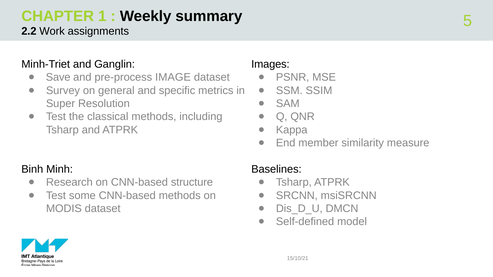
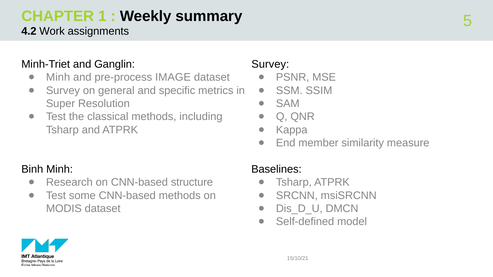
2.2: 2.2 -> 4.2 (29, 31)
Images: Images -> Survey (270, 64)
Save: Save -> Minh (58, 77)
